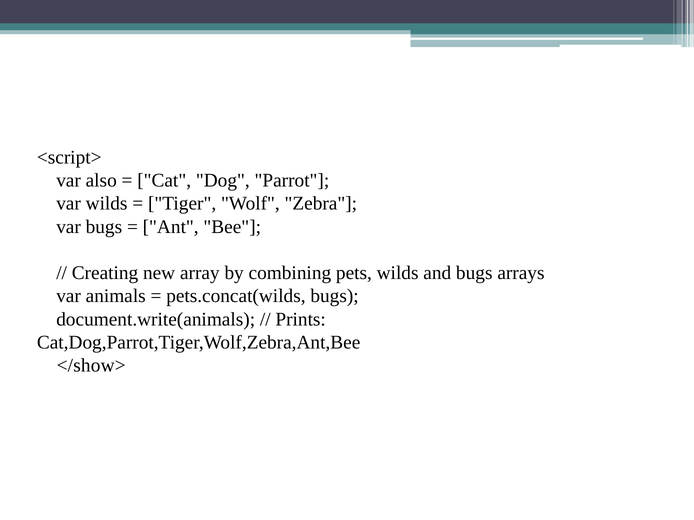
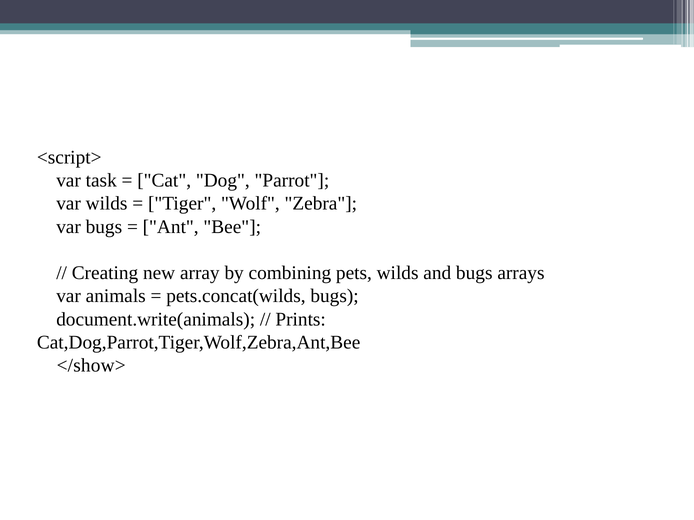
also: also -> task (101, 181)
